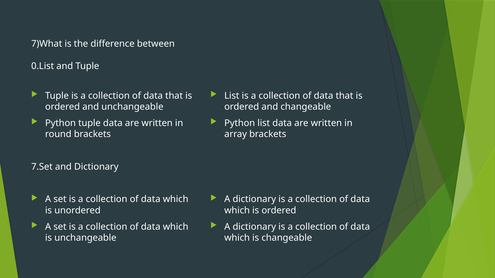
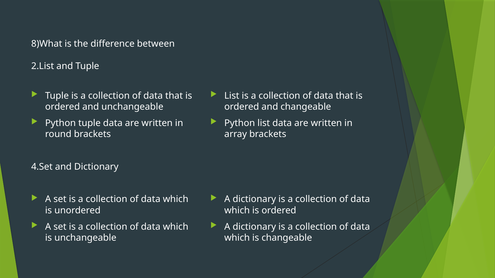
7)What: 7)What -> 8)What (47, 44)
0.List: 0.List -> 2.List (43, 66)
7.Set: 7.Set -> 4.Set (42, 167)
